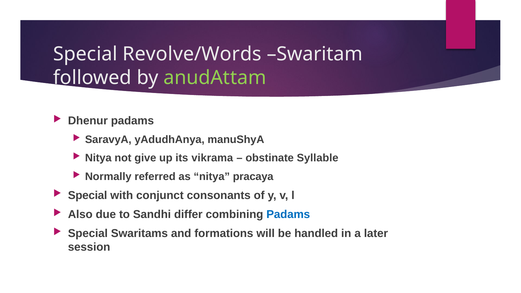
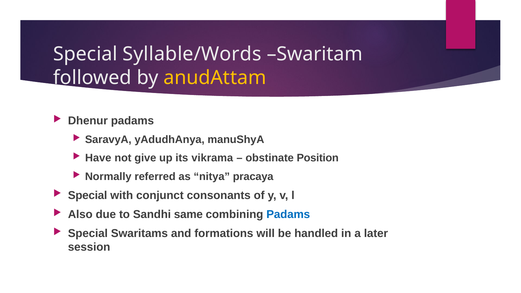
Revolve/Words: Revolve/Words -> Syllable/Words (192, 54)
anudAttam colour: light green -> yellow (215, 78)
Nitya: Nitya -> Have (98, 158)
Syllable: Syllable -> Position (318, 158)
differ: differ -> same (188, 214)
